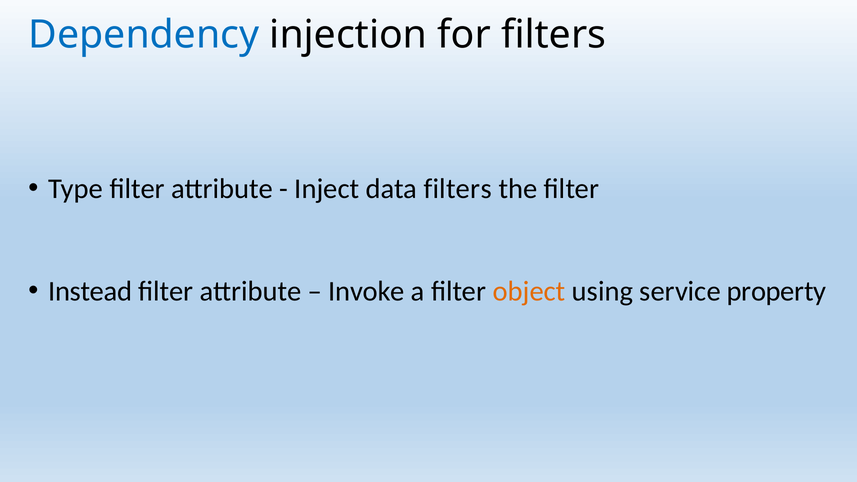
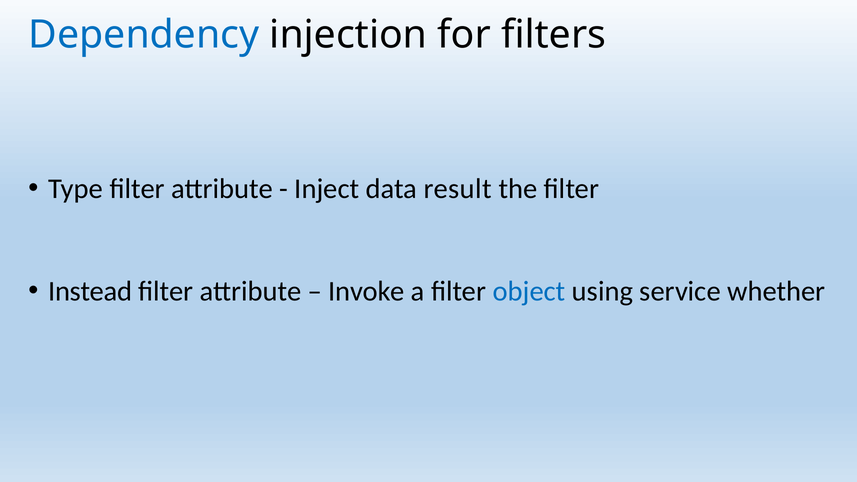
data filters: filters -> result (458, 189)
object colour: orange -> blue (529, 292)
property: property -> whether (776, 292)
